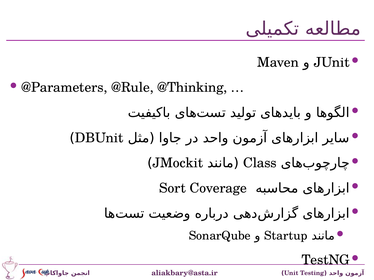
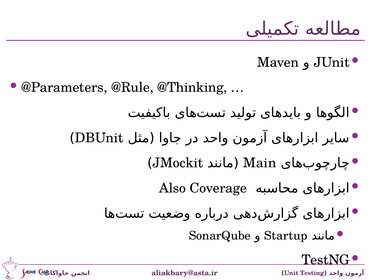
Class: Class -> Main (260, 163)
Sort: Sort -> Also (172, 189)
